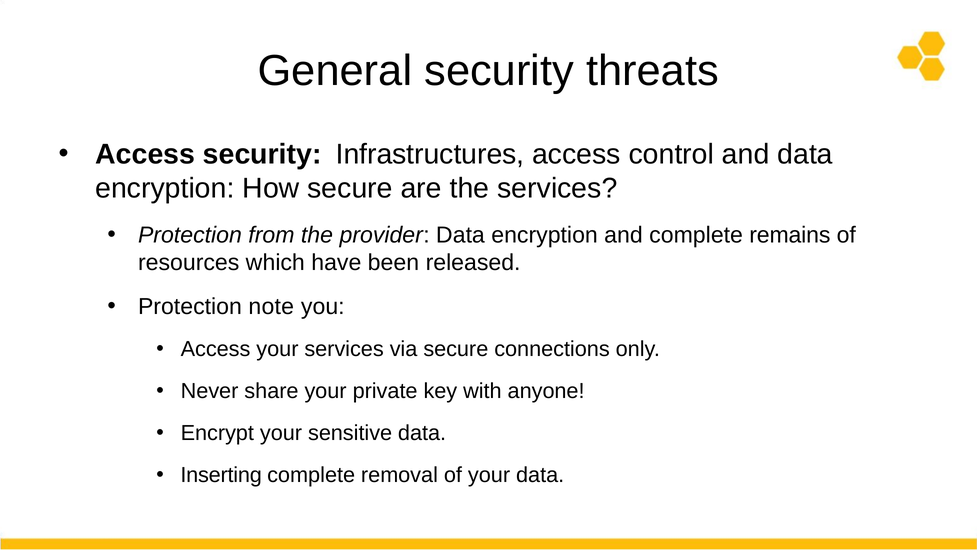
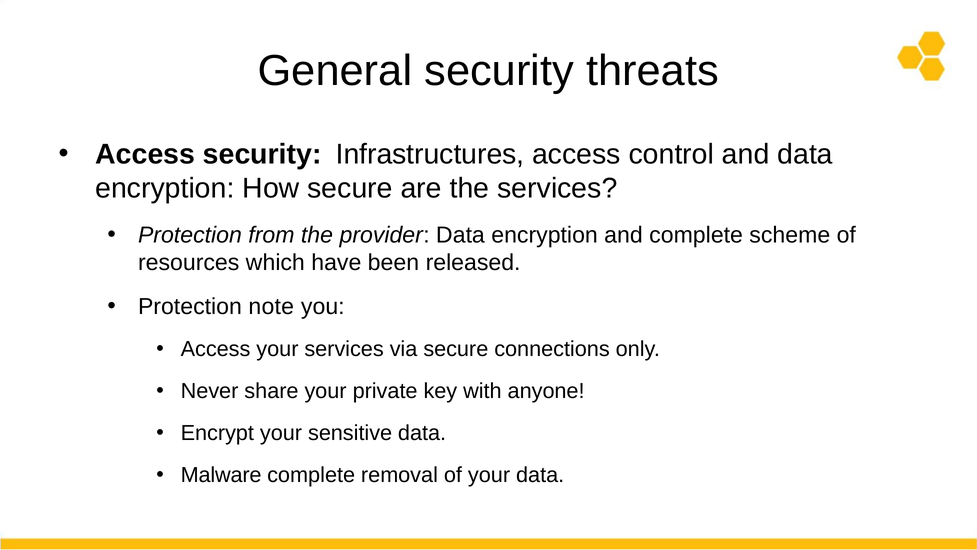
remains: remains -> scheme (790, 235)
Inserting: Inserting -> Malware (221, 475)
